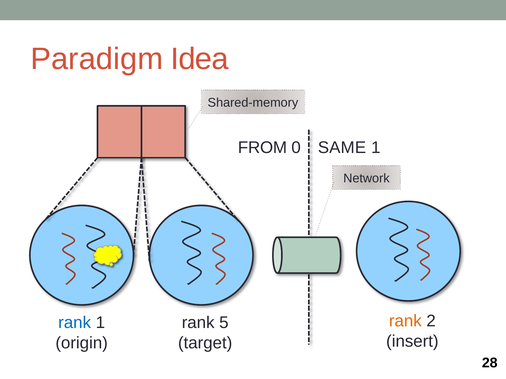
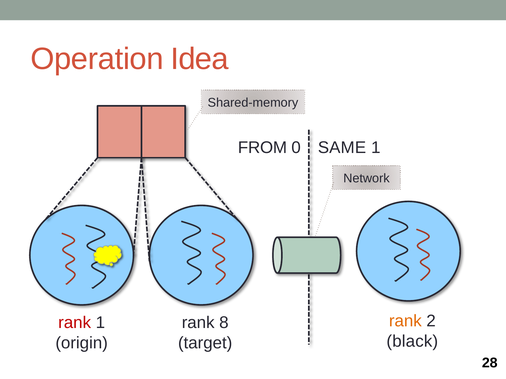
Paradigm: Paradigm -> Operation (97, 59)
rank colour: blue -> red (75, 323)
5: 5 -> 8 (224, 323)
insert: insert -> black (412, 342)
